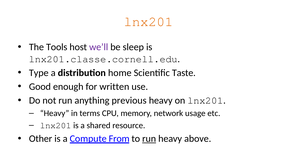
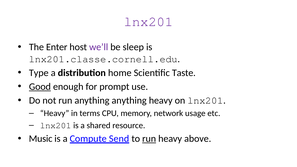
lnx201 colour: orange -> purple (148, 22)
Tools: Tools -> Enter (57, 47)
Good underline: none -> present (40, 87)
written: written -> prompt (114, 87)
anything previous: previous -> anything (129, 101)
Other: Other -> Music (41, 139)
From: From -> Send (119, 139)
